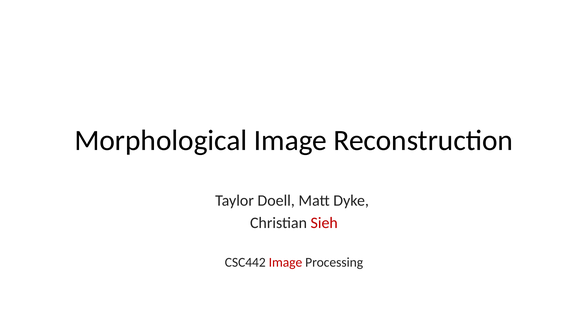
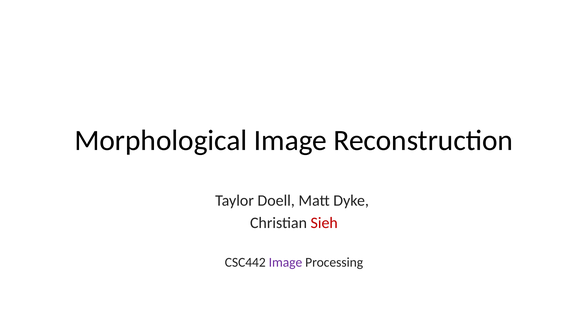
Image colour: red -> purple (285, 262)
